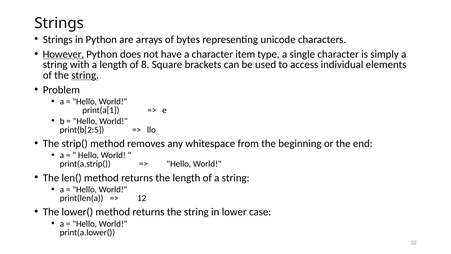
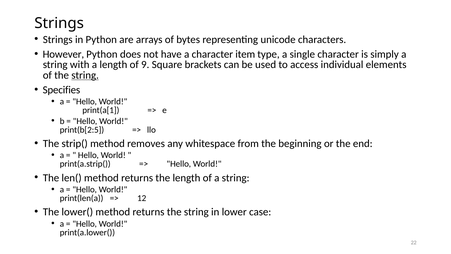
However underline: present -> none (63, 54)
8: 8 -> 9 (145, 65)
Problem: Problem -> Specifies (61, 90)
